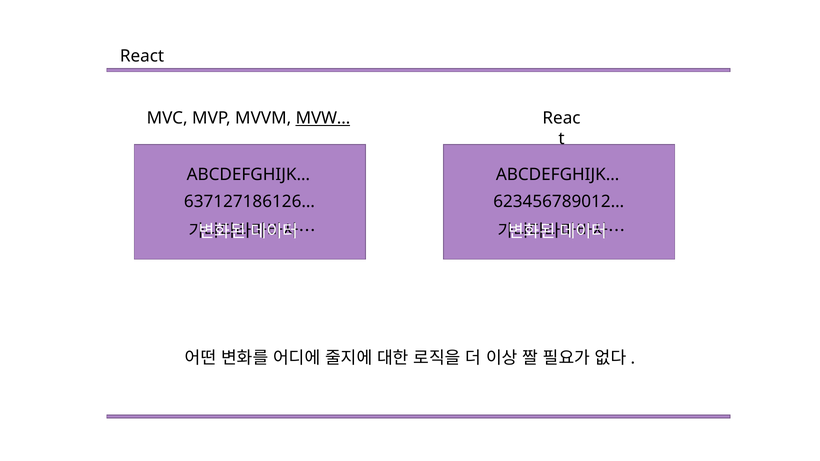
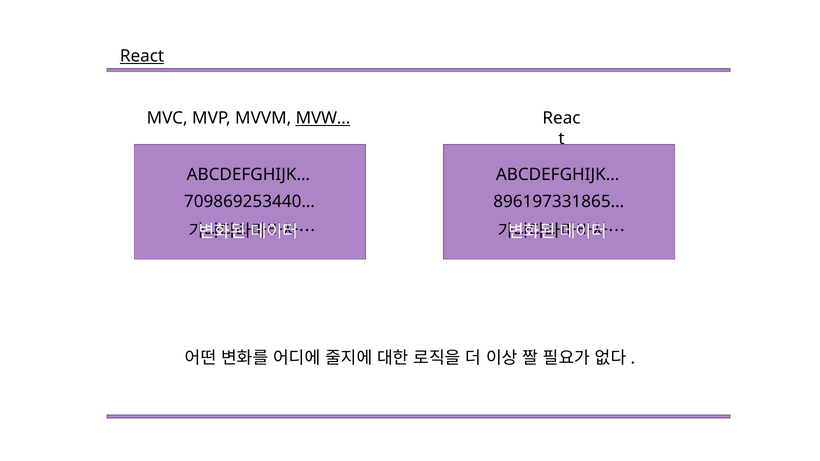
React underline: none -> present (142, 56)
637127186126…: 637127186126… -> 709869253440… (249, 201)
623456789012…: 623456789012… -> 896197331865… (559, 201)
